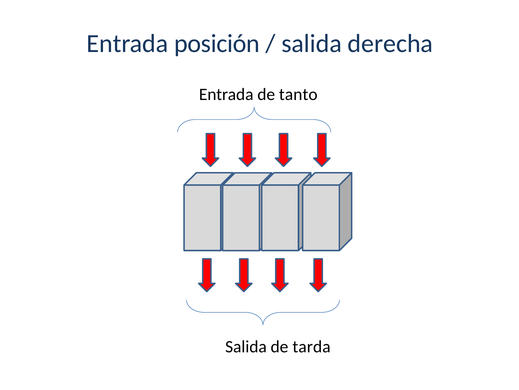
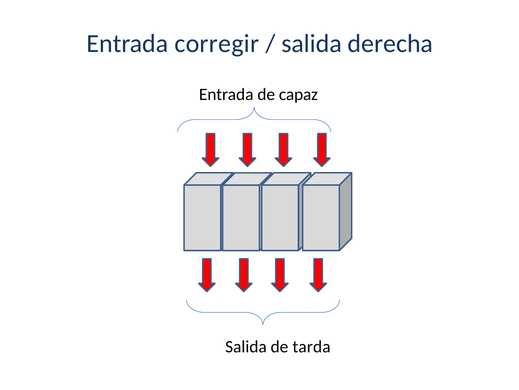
posición: posición -> corregir (217, 43)
tanto: tanto -> capaz (298, 94)
